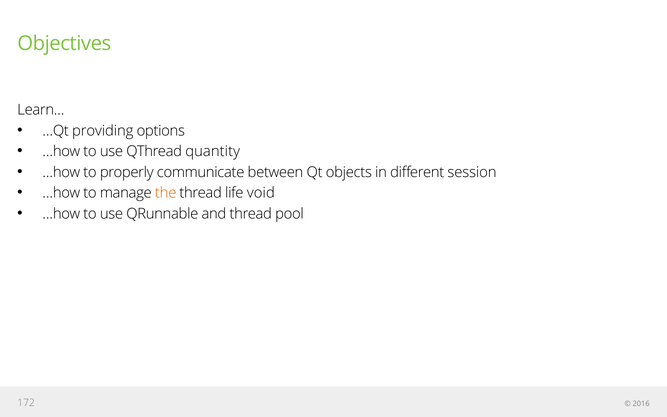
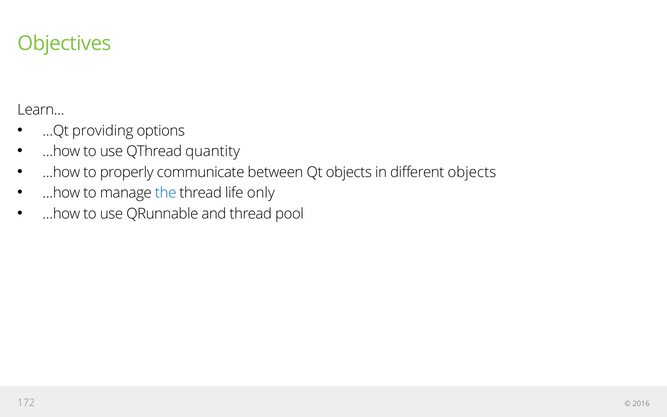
different session: session -> objects (472, 172)
the colour: orange -> blue (166, 193)
void: void -> only (261, 193)
